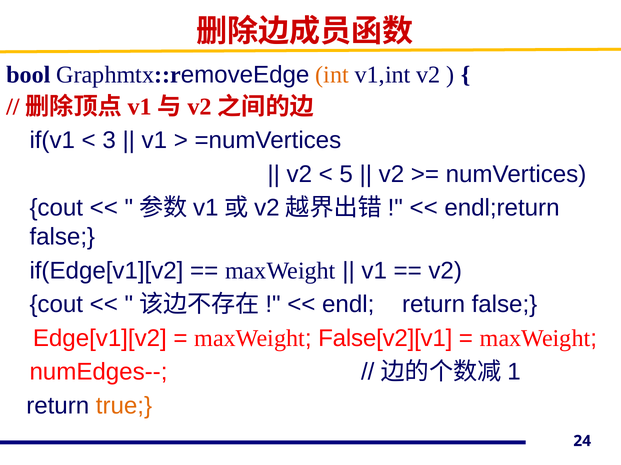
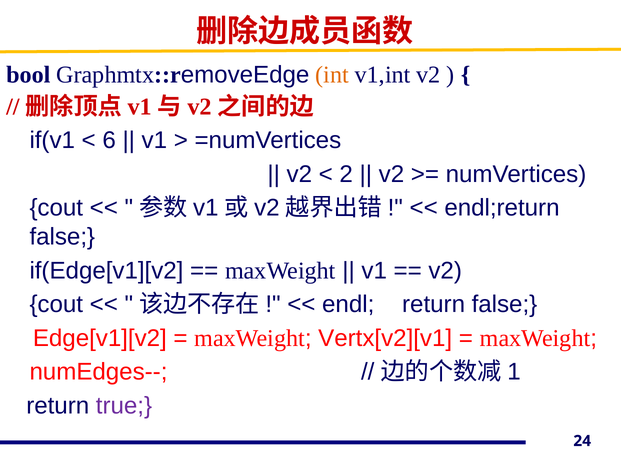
3: 3 -> 6 (109, 141)
5: 5 -> 2 (346, 174)
False[v2][v1: False[v2][v1 -> Vertx[v2][v1 (385, 339)
true colour: orange -> purple (124, 406)
